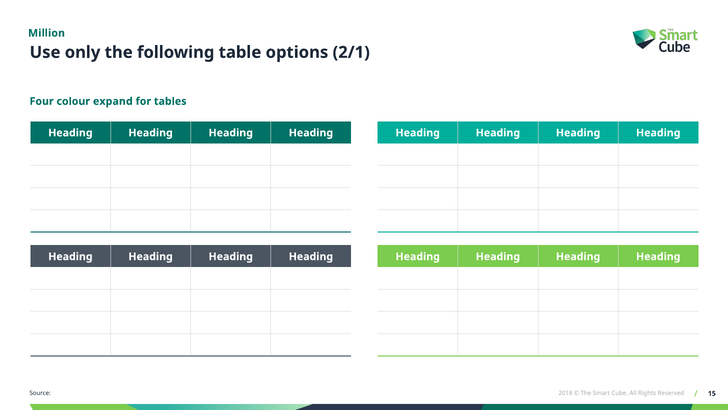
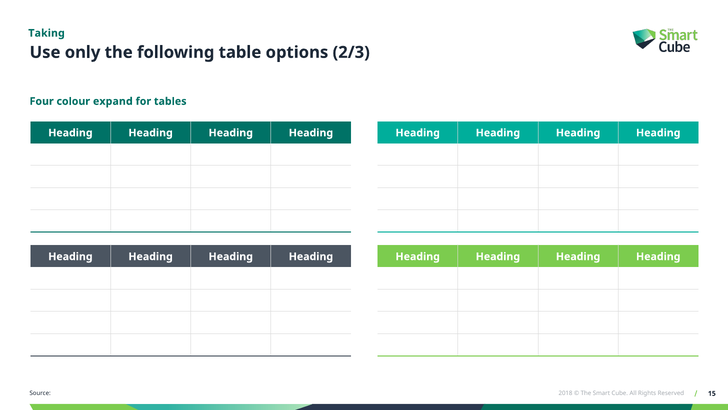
Million: Million -> Taking (47, 33)
2/1: 2/1 -> 2/3 (351, 52)
